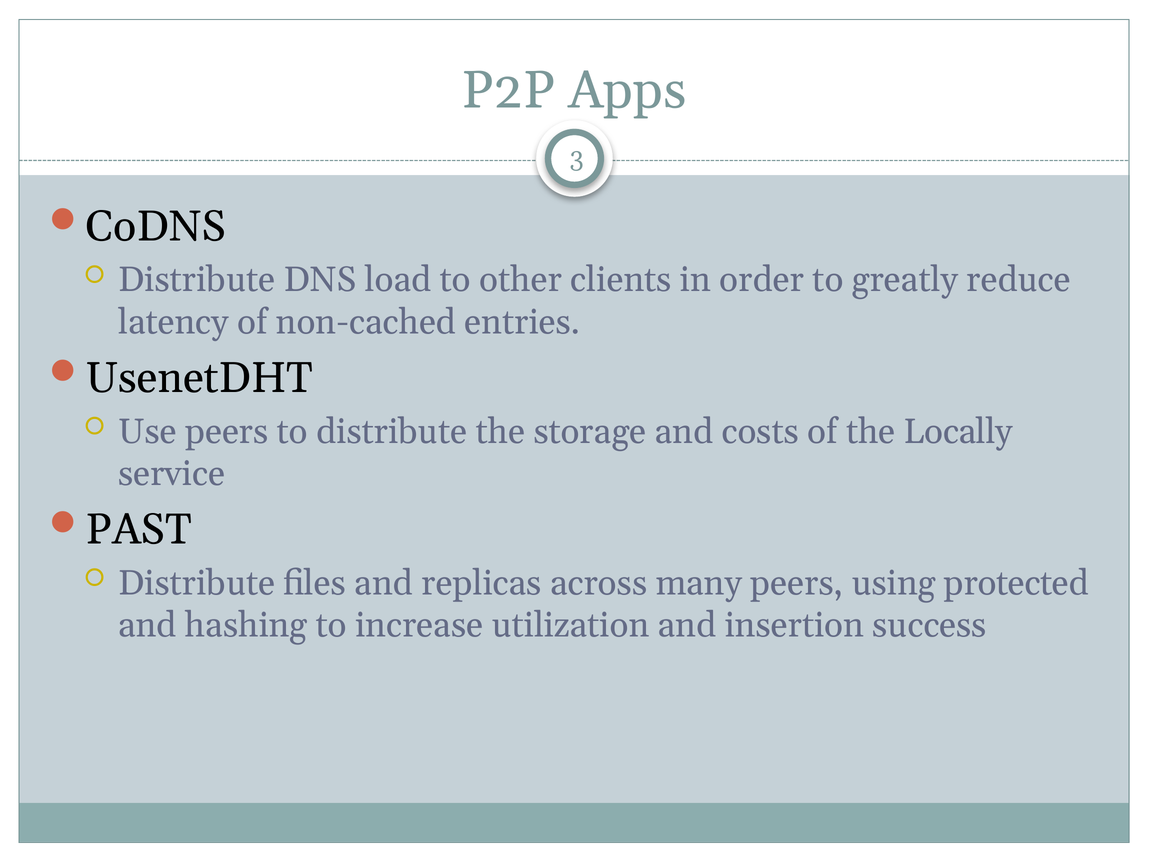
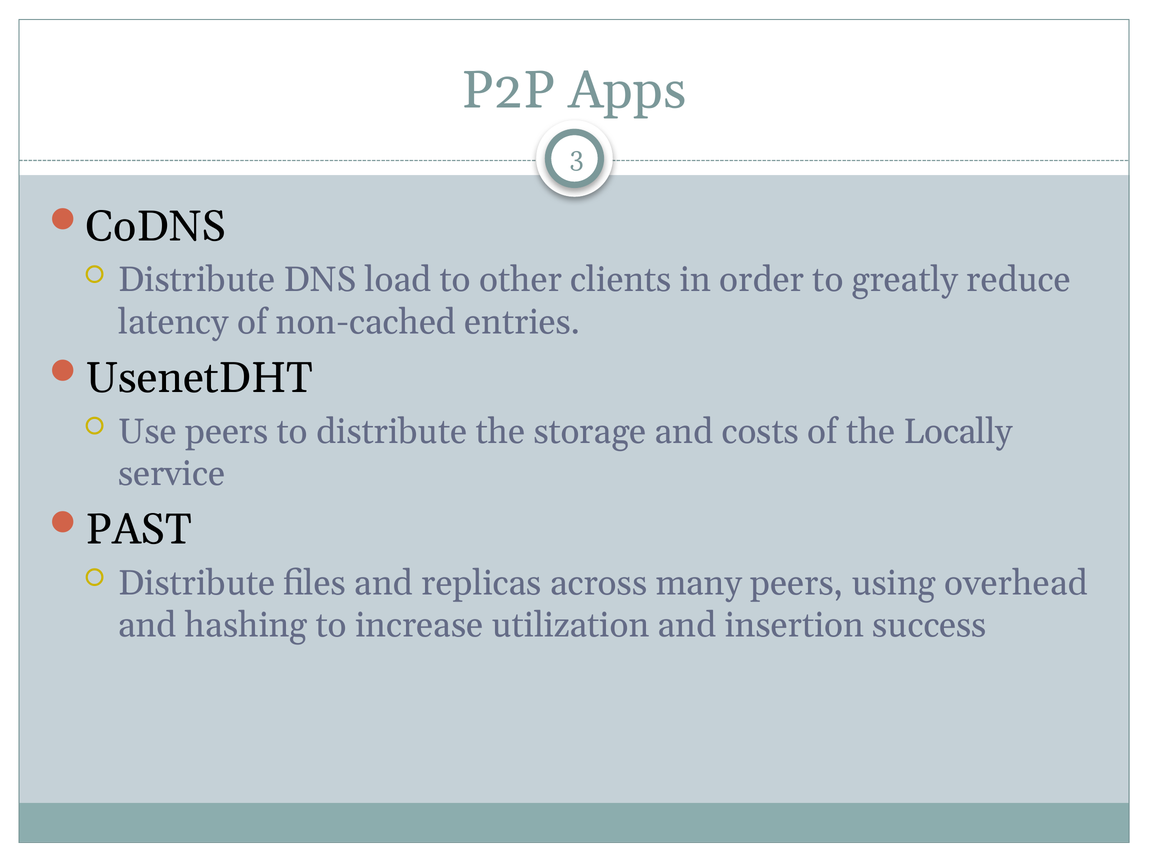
protected: protected -> overhead (1016, 583)
